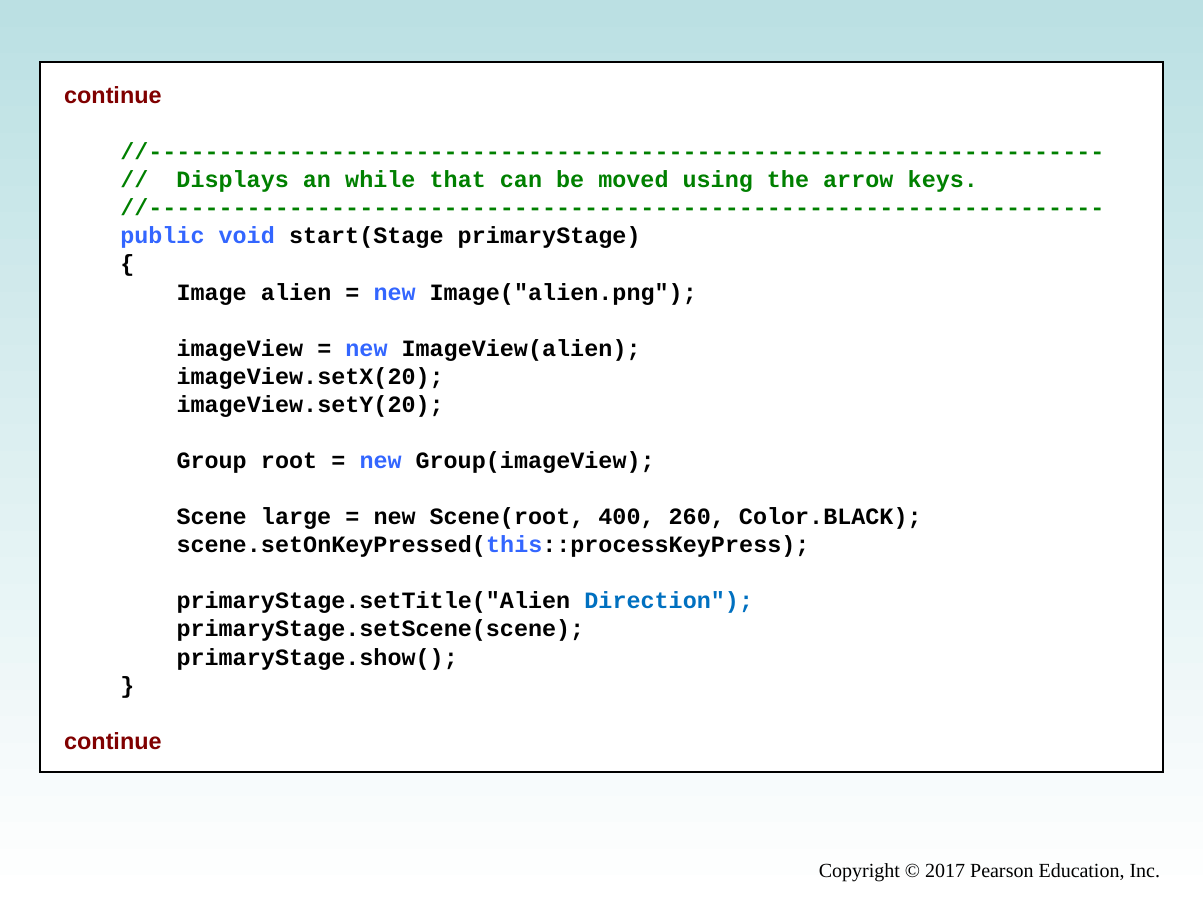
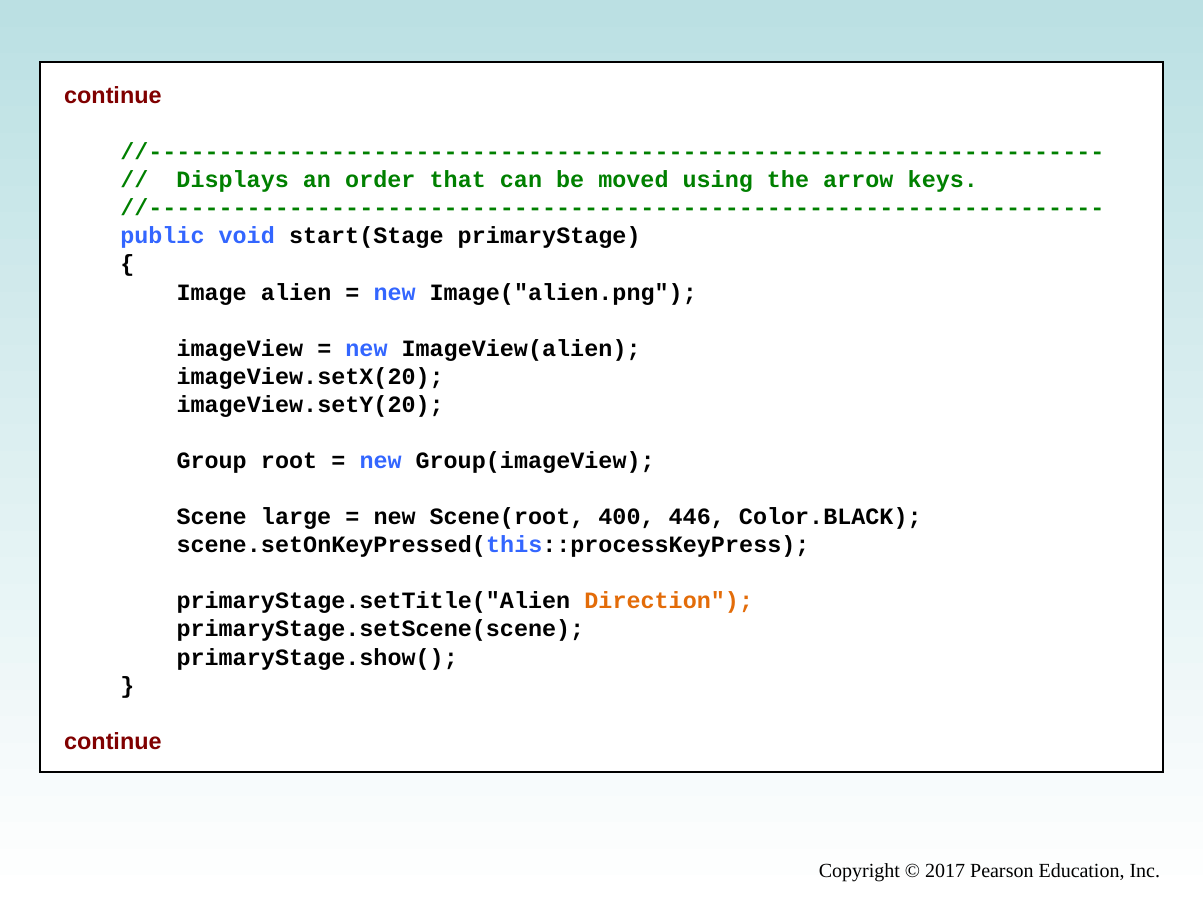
while: while -> order (380, 180)
260: 260 -> 446 (697, 517)
Direction colour: blue -> orange (669, 601)
